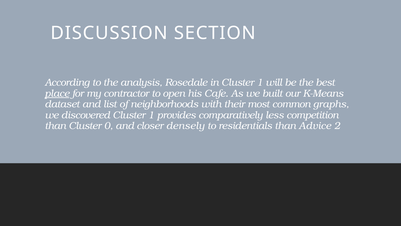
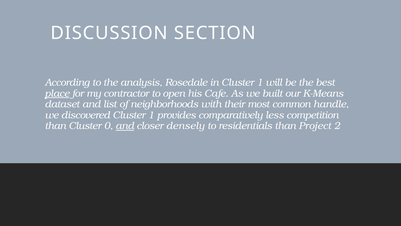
graphs: graphs -> handle (331, 104)
and underline: none -> present (125, 126)
Advice: Advice -> Project (315, 126)
